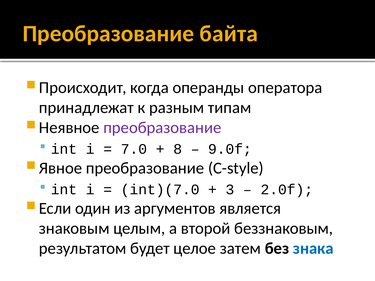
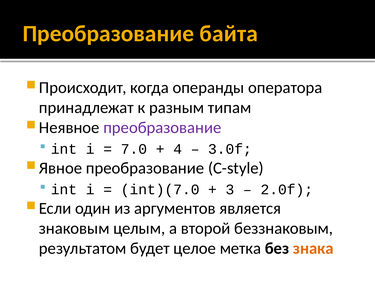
8: 8 -> 4 (178, 149)
9.0f: 9.0f -> 3.0f (230, 149)
затем: затем -> метка (240, 249)
знака colour: blue -> orange (313, 249)
